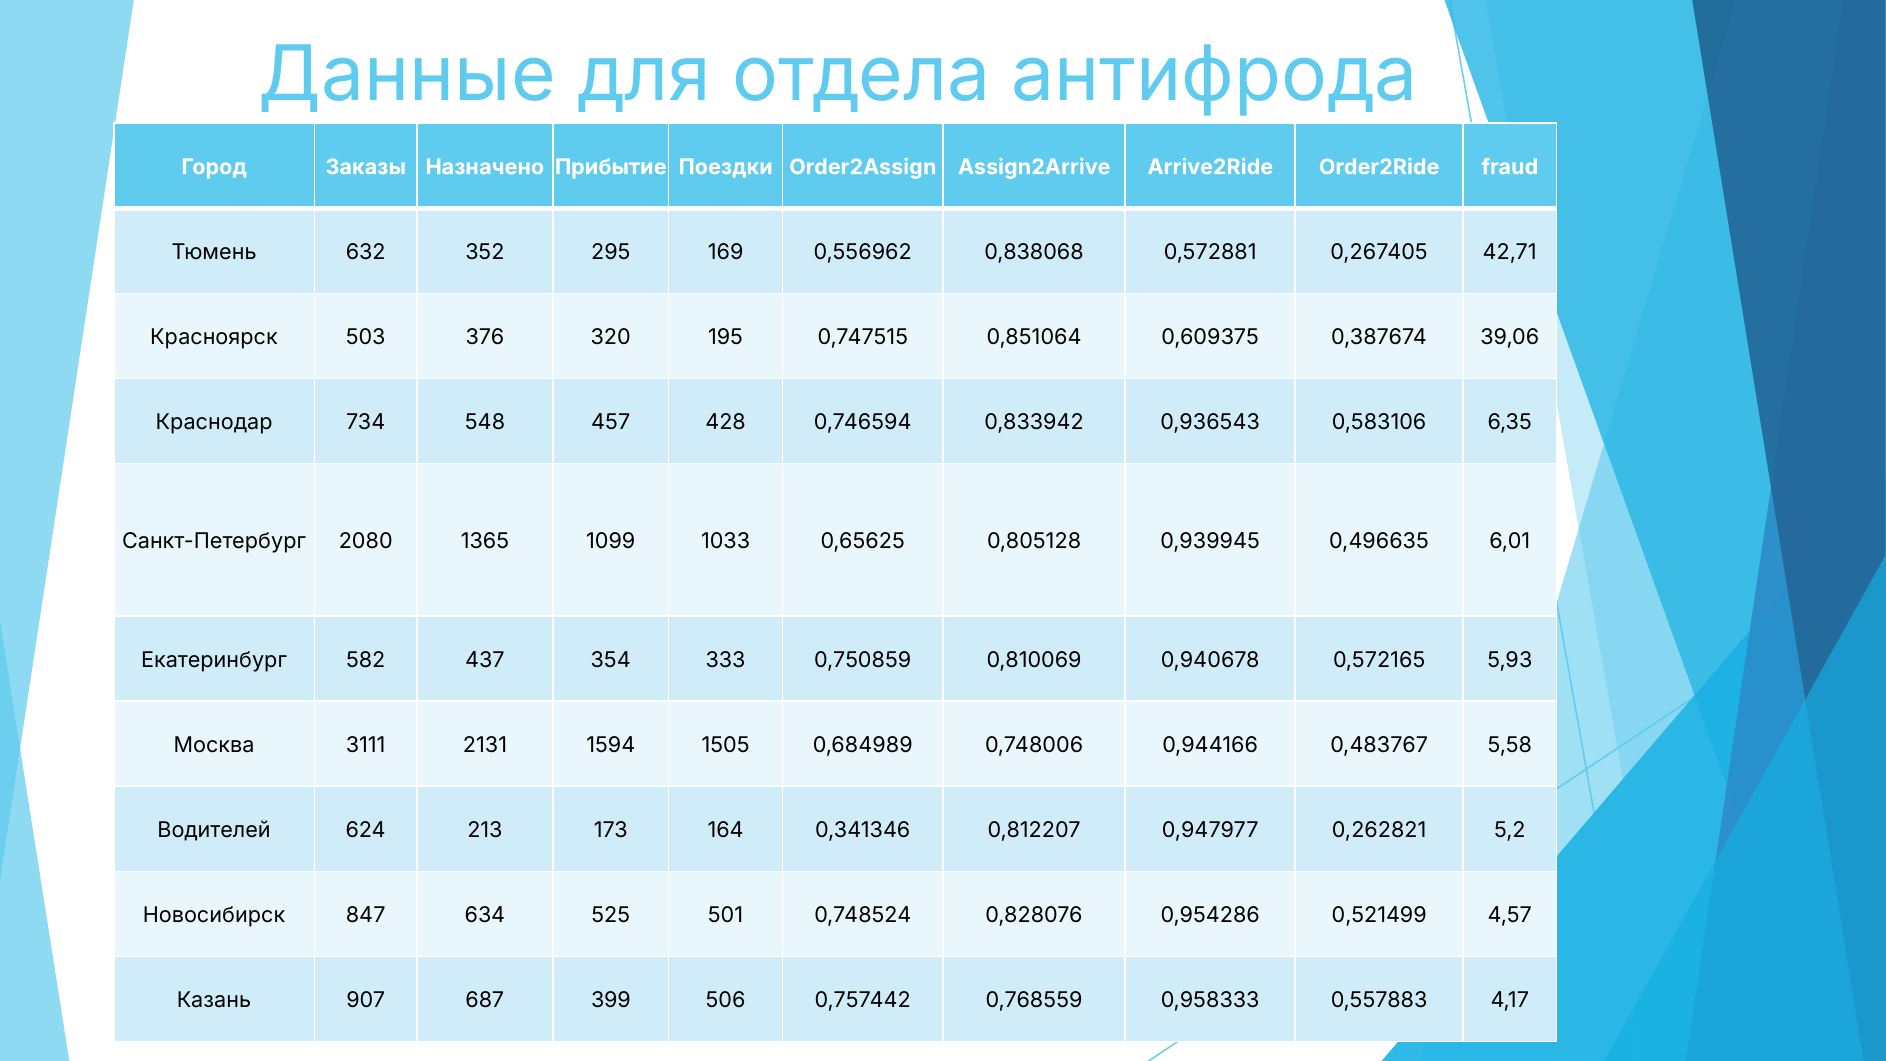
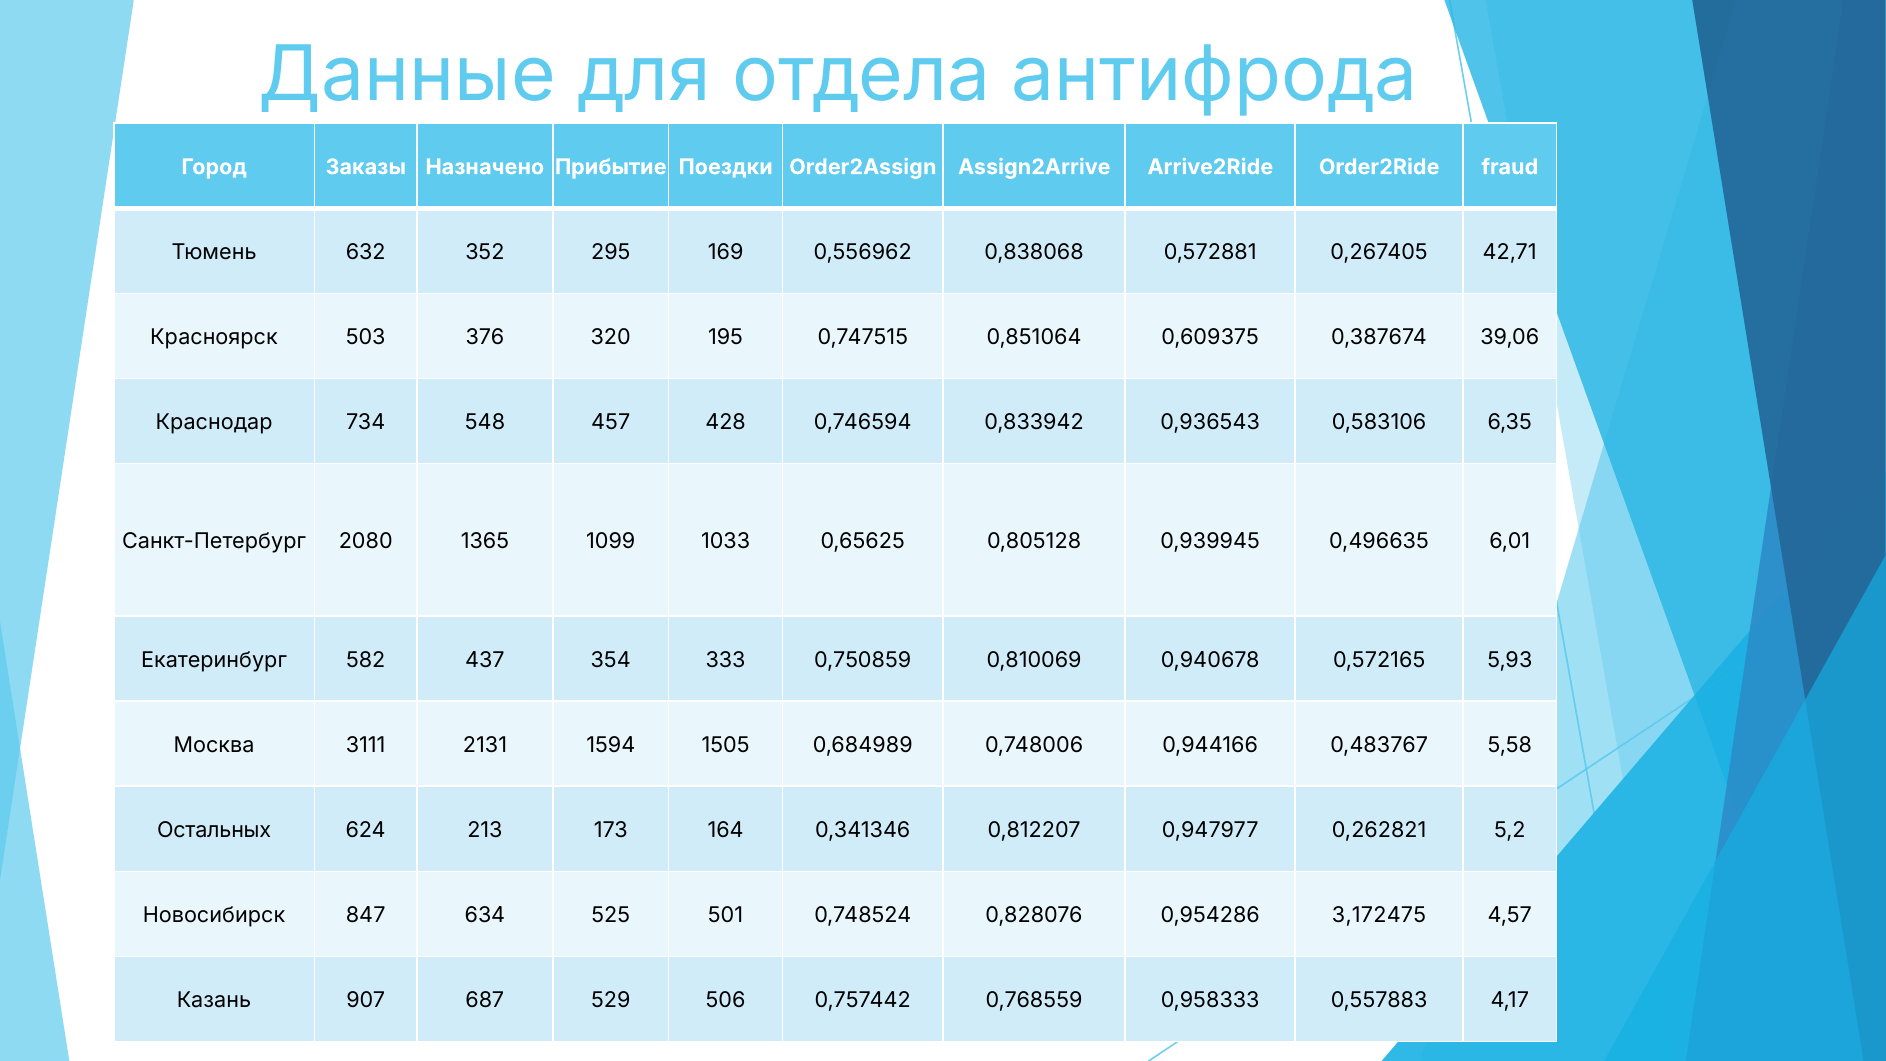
Водителей: Водителей -> Остальных (214, 830)
0,521499: 0,521499 -> 3,172475 (1379, 915)
399: 399 -> 529 (611, 1000)
